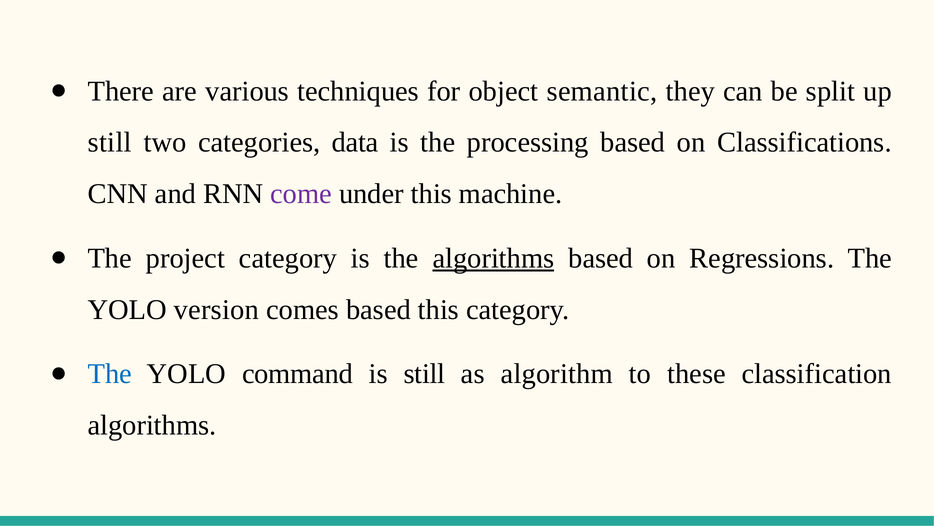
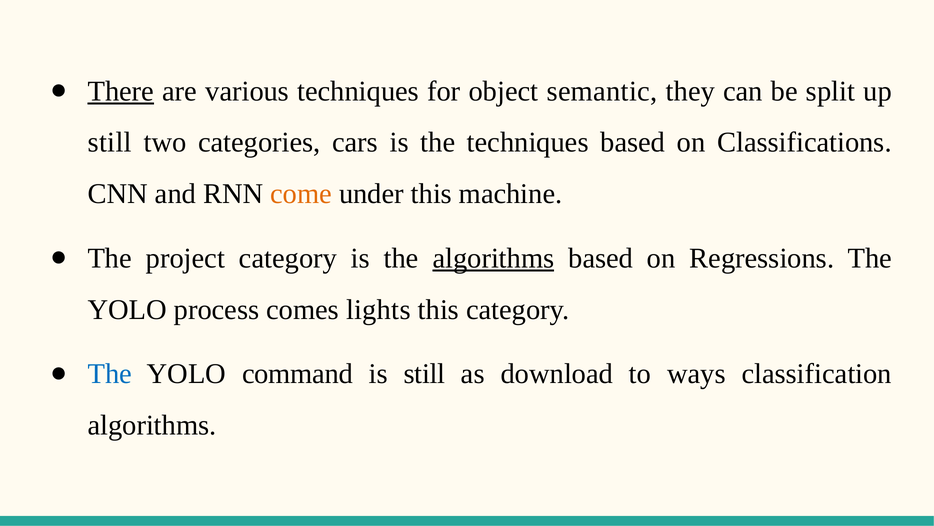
There underline: none -> present (121, 91)
data: data -> cars (355, 142)
the processing: processing -> techniques (528, 142)
come colour: purple -> orange (301, 194)
version: version -> process (217, 309)
comes based: based -> lights (378, 309)
algorithm: algorithm -> download (557, 374)
these: these -> ways (696, 374)
